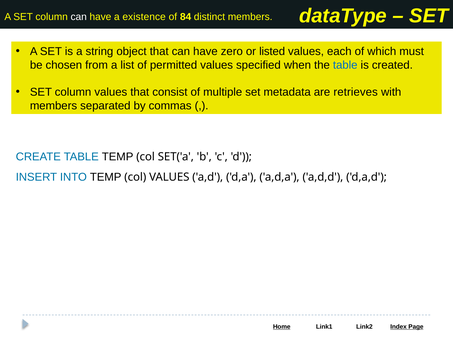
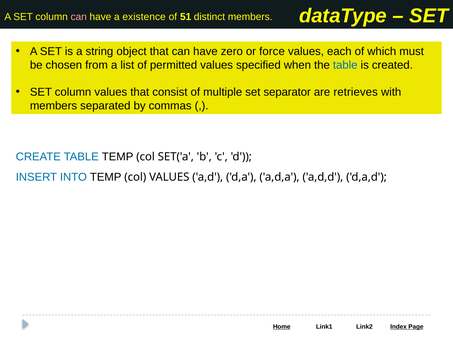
can colour: white -> pink (79, 17)
84: 84 -> 51 (186, 17)
listed: listed -> force (272, 51)
metadata: metadata -> separator (287, 92)
